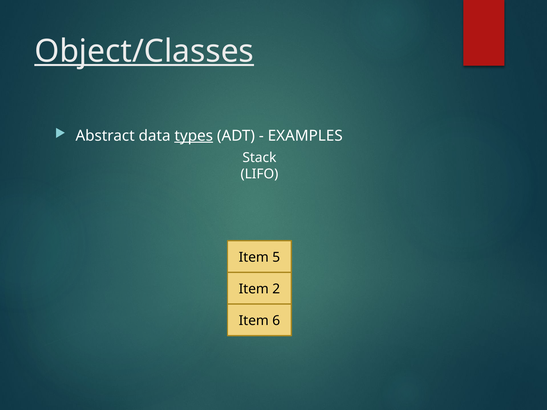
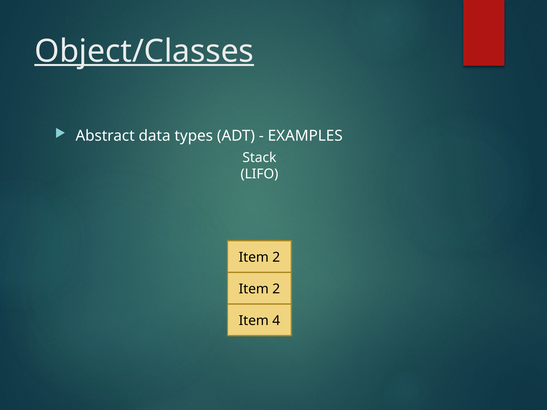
types underline: present -> none (194, 136)
5: 5 -> 2 (276, 258)
6: 6 -> 4 (276, 321)
